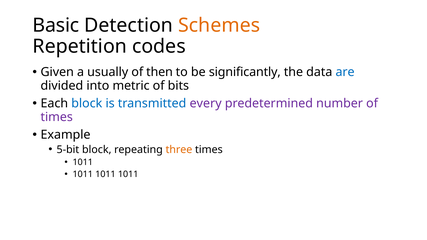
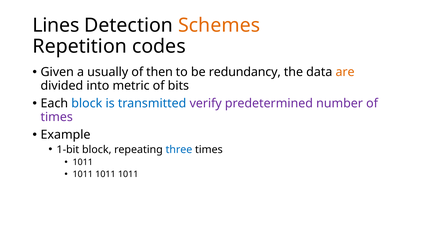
Basic: Basic -> Lines (56, 25)
significantly: significantly -> redundancy (245, 72)
are colour: blue -> orange (345, 72)
every: every -> verify (206, 104)
5-bit: 5-bit -> 1-bit (68, 150)
three colour: orange -> blue (179, 150)
